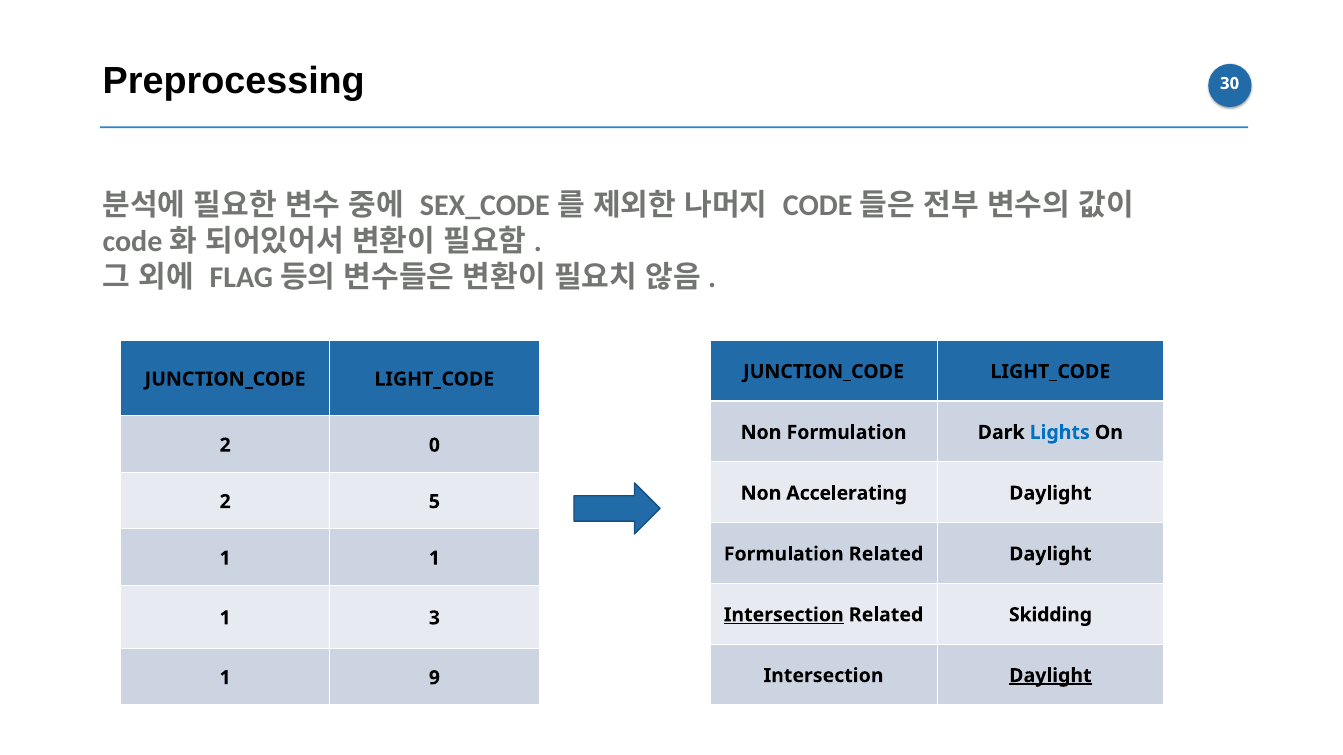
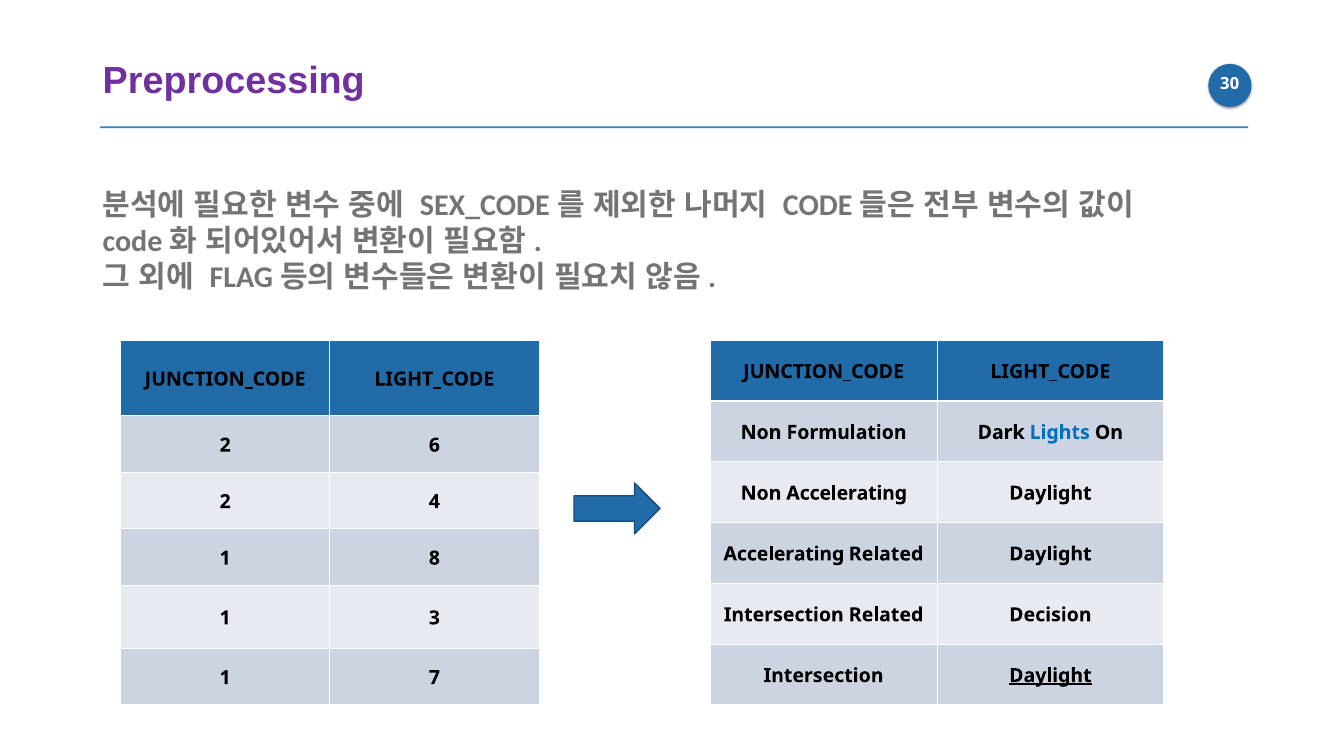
Preprocessing colour: black -> purple (234, 81)
0: 0 -> 6 (434, 445)
5: 5 -> 4 (434, 502)
Formulation: Formulation -> Accelerating (784, 554)
1: 1 -> 8 (434, 558)
Intersection underline: present -> none (784, 615)
Skidding: Skidding -> Decision (1050, 615)
9: 9 -> 7 (434, 678)
